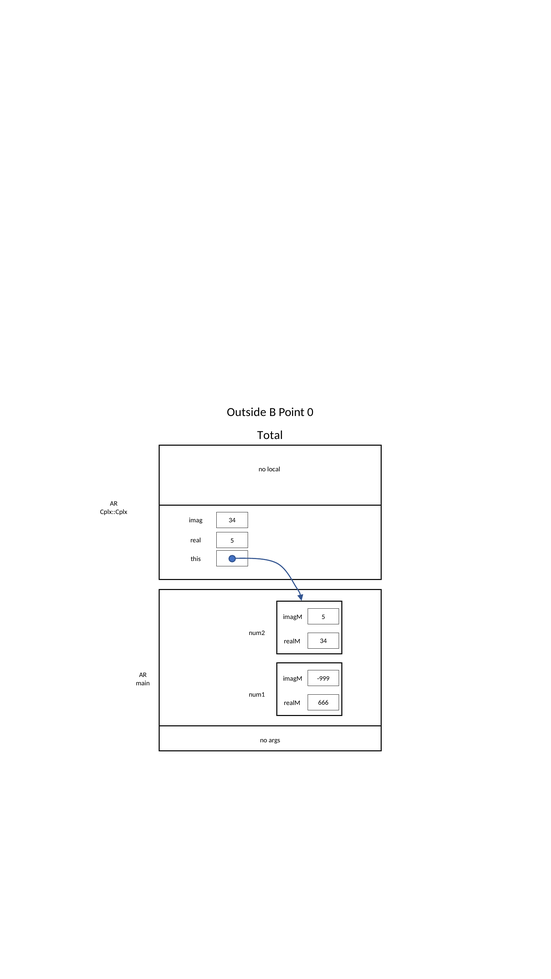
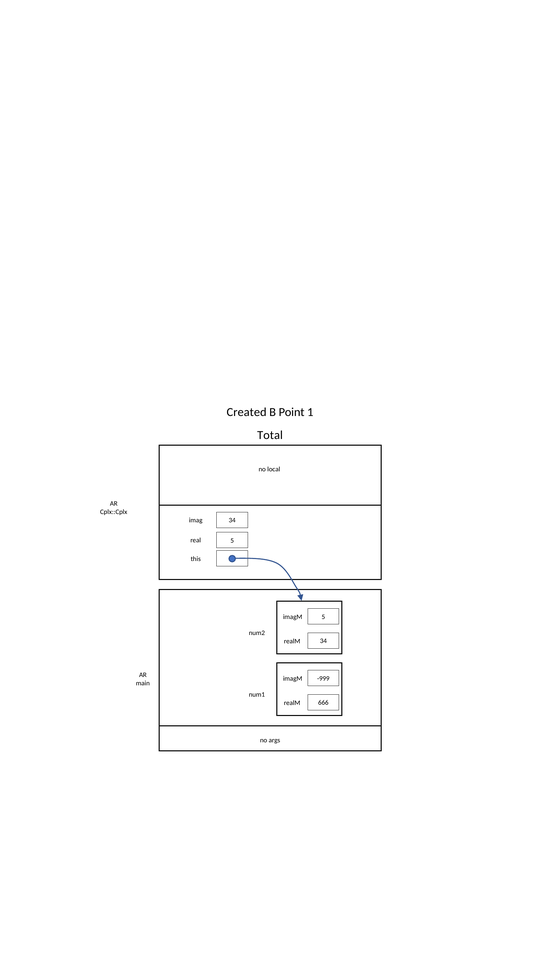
Outside: Outside -> Created (247, 413)
0: 0 -> 1 (310, 413)
